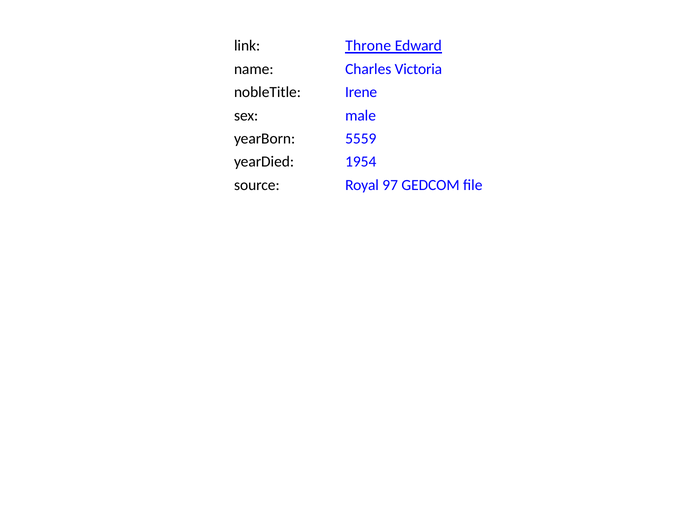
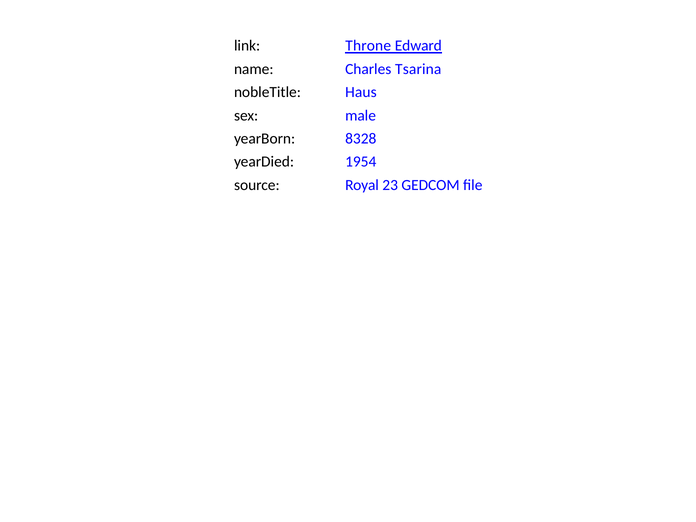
Victoria: Victoria -> Tsarina (418, 69)
Irene: Irene -> Haus (361, 92)
5559: 5559 -> 8328 (361, 139)
97: 97 -> 23 (390, 185)
